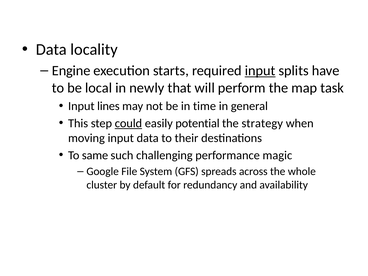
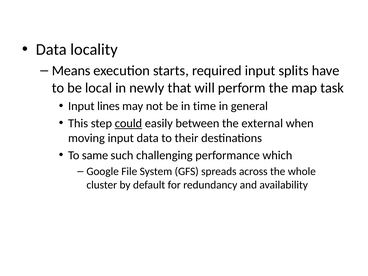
Engine: Engine -> Means (71, 71)
input underline: present -> none (260, 71)
potential: potential -> between (197, 123)
strategy: strategy -> external (262, 123)
magic: magic -> which (277, 155)
